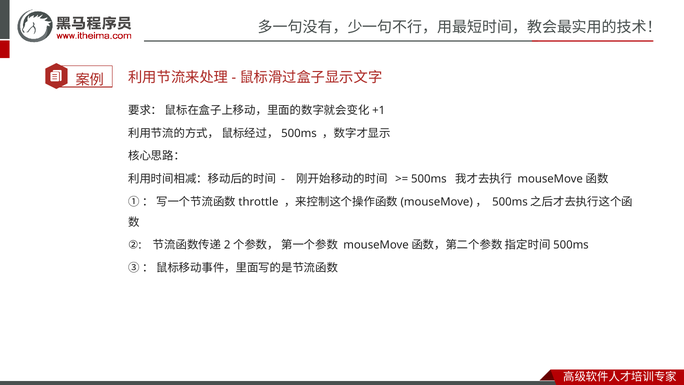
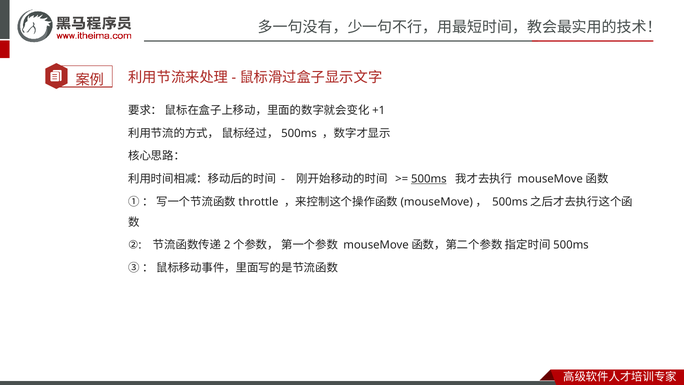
500ms underline: none -> present (429, 179)
